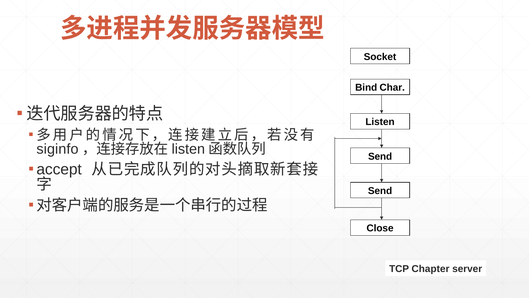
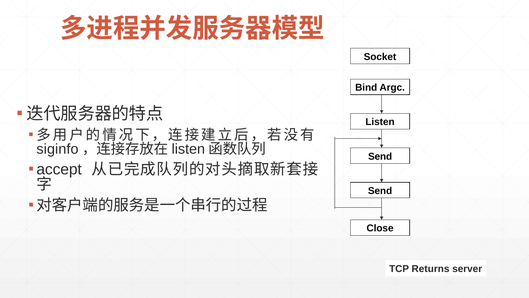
Char: Char -> Argc (392, 87)
Chapter: Chapter -> Returns (431, 268)
